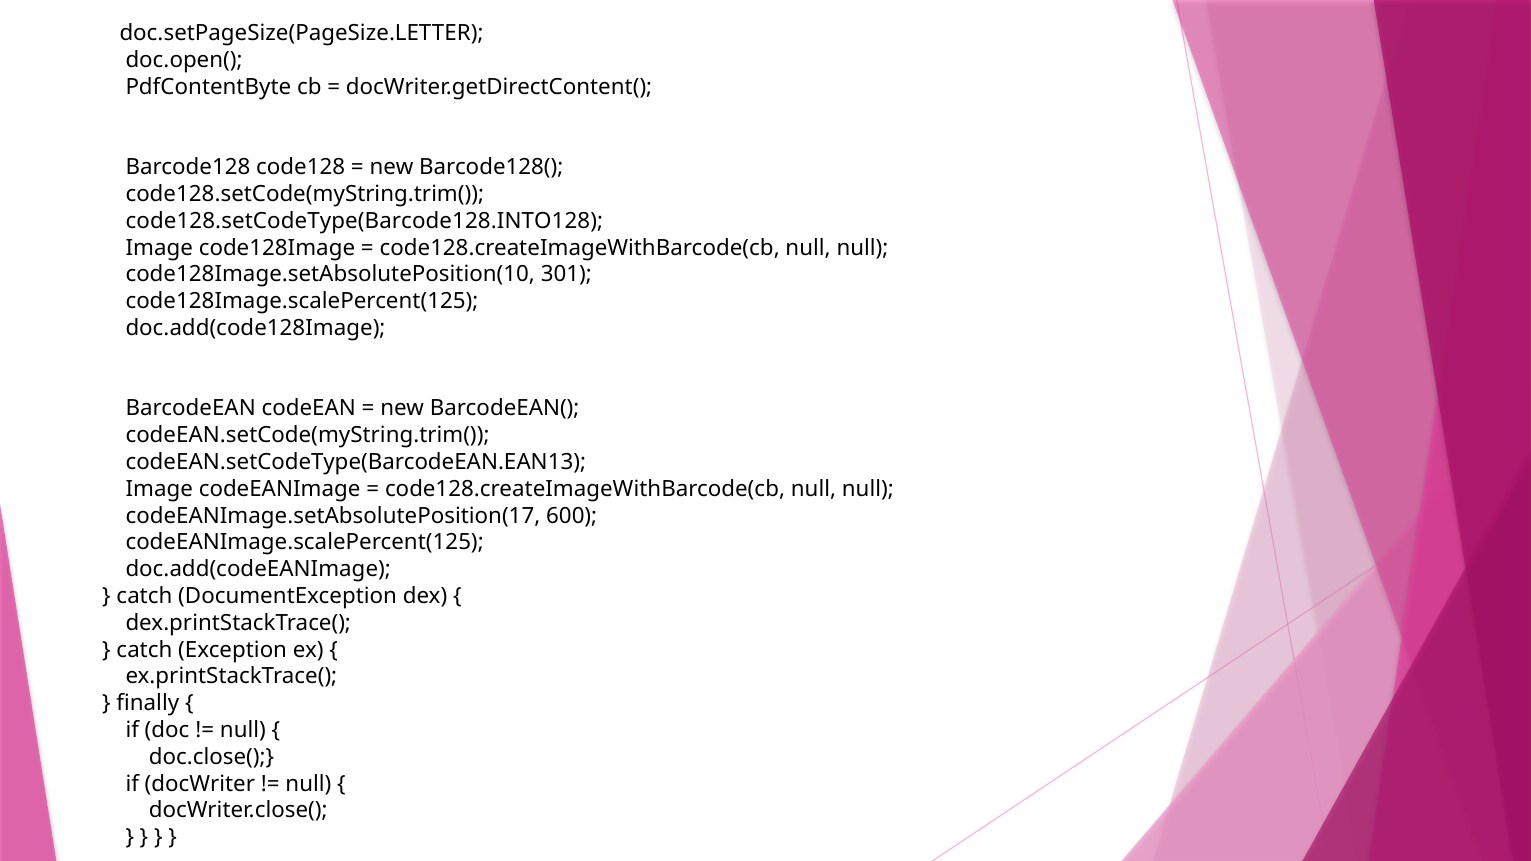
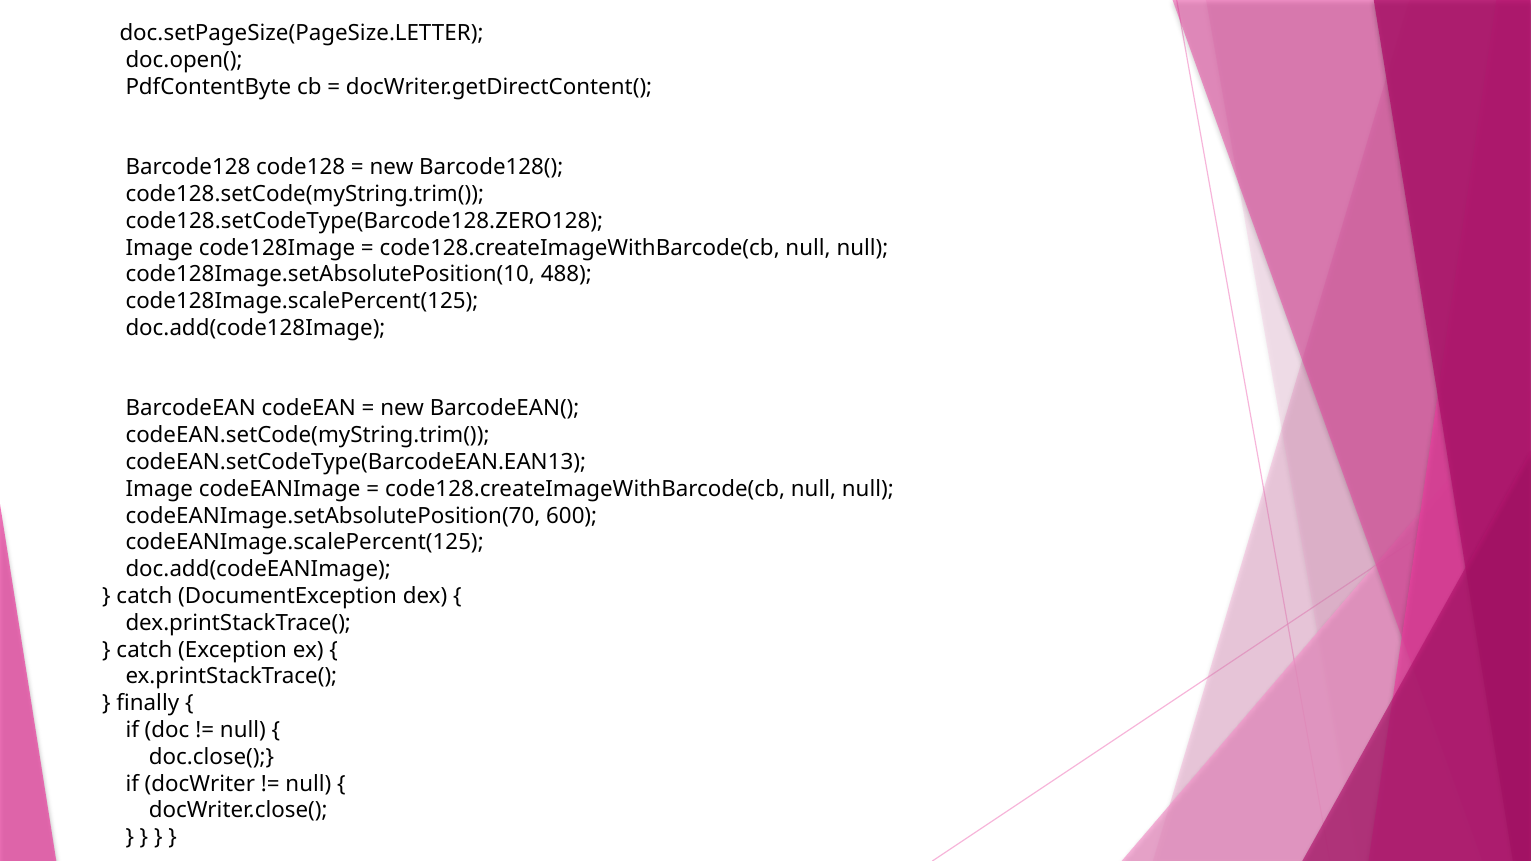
code128.setCodeType(Barcode128.INTO128: code128.setCodeType(Barcode128.INTO128 -> code128.setCodeType(Barcode128.ZERO128 (364, 221)
301: 301 -> 488 (566, 274)
codeEANImage.setAbsolutePosition(17: codeEANImage.setAbsolutePosition(17 -> codeEANImage.setAbsolutePosition(70 (333, 516)
